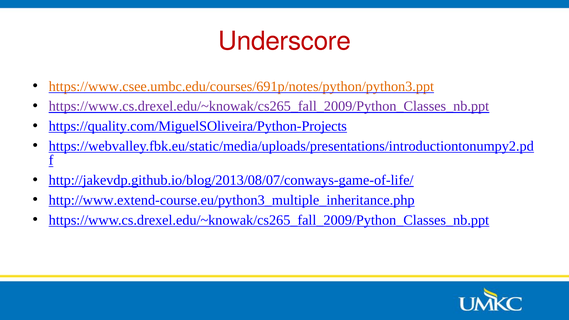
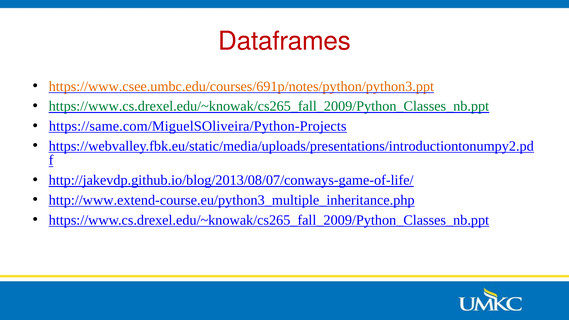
Underscore: Underscore -> Dataframes (285, 41)
https://www.cs.drexel.edu/~knowak/cs265_fall_2009/Python_Classes_nb.ppt colour: purple -> green (269, 106)
https://quality.com/MiguelSOliveira/Python-Projects: https://quality.com/MiguelSOliveira/Python-Projects -> https://same.com/MiguelSOliveira/Python-Projects (198, 126)
